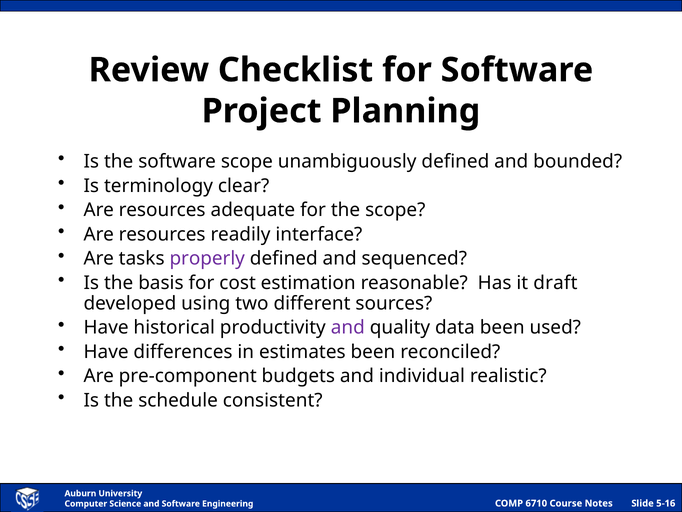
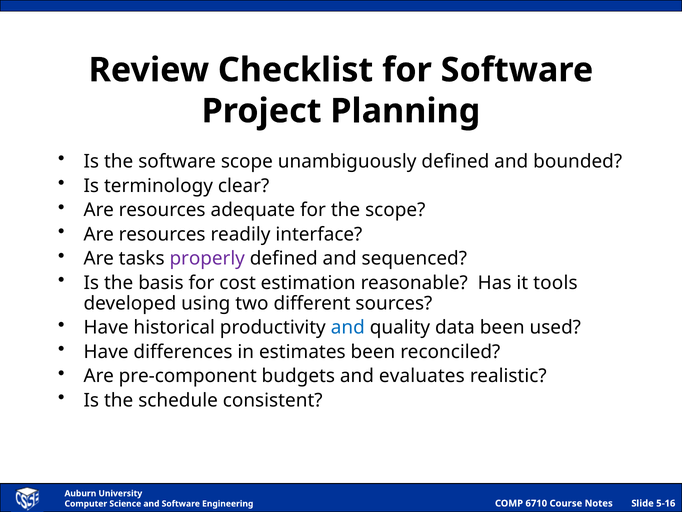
draft: draft -> tools (555, 283)
and colour: purple -> blue (348, 327)
individual: individual -> evaluates (422, 376)
